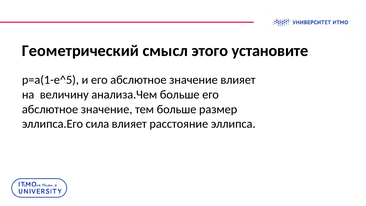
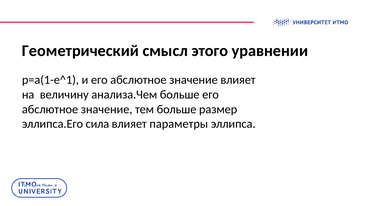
установите: установите -> уравнении (270, 51)
p=a(1-e^5: p=a(1-e^5 -> p=a(1-e^1 (50, 80)
расстояние: расстояние -> параметры (179, 124)
